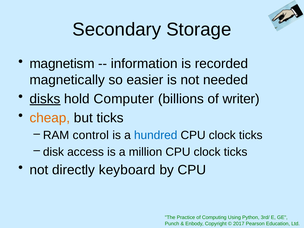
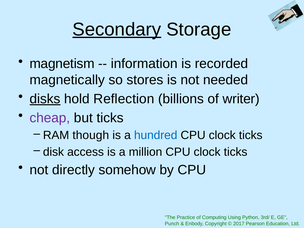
Secondary underline: none -> present (117, 29)
easier: easier -> stores (145, 80)
Computer: Computer -> Reflection (124, 99)
cheap colour: orange -> purple (50, 118)
control: control -> though (91, 135)
keyboard: keyboard -> somehow (127, 170)
